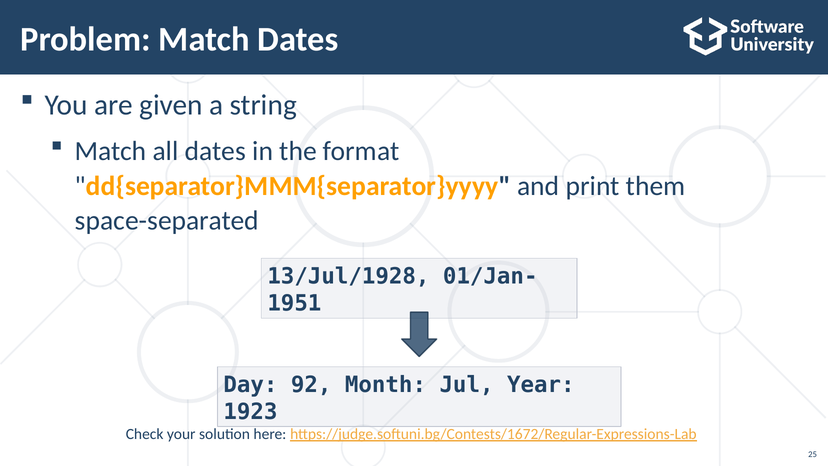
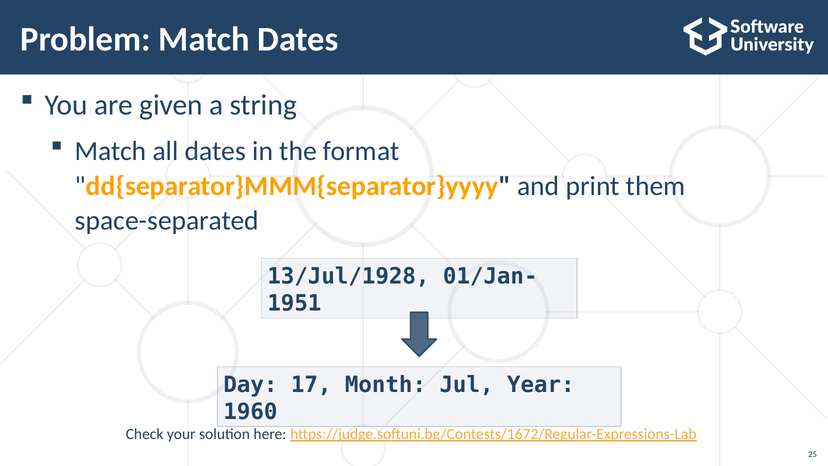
92: 92 -> 17 (311, 385)
1923: 1923 -> 1960 (250, 412)
